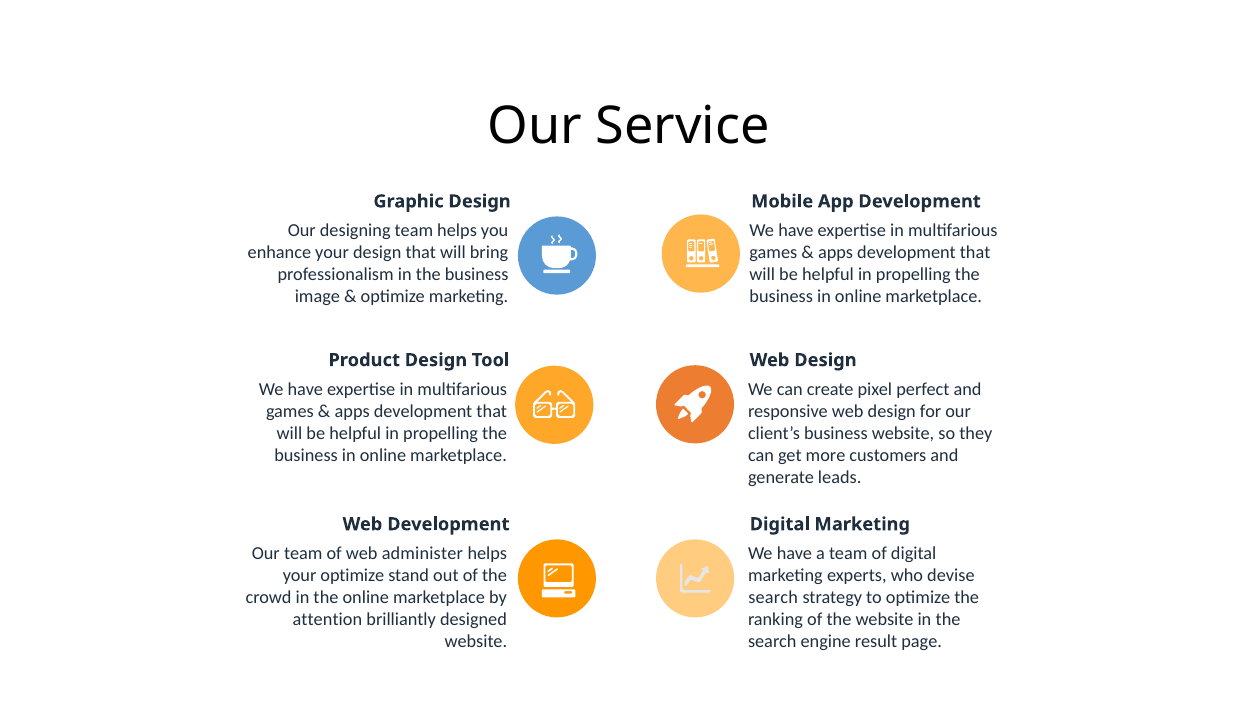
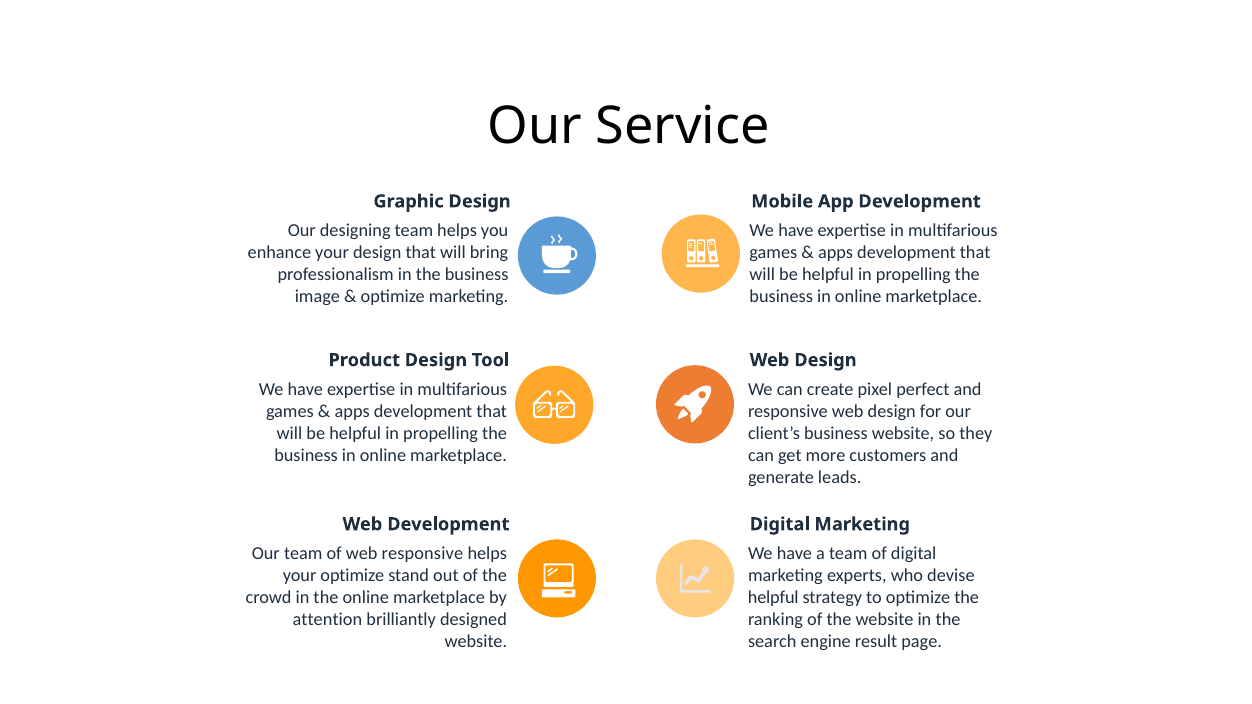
web administer: administer -> responsive (422, 554)
search: search -> helpful (773, 598)
